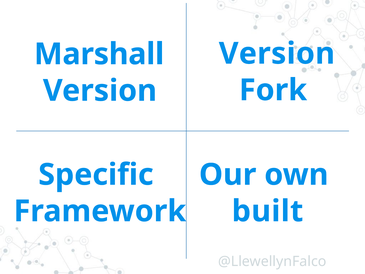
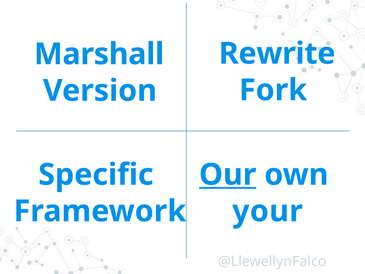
Version: Version -> Rewrite (277, 54)
Our underline: none -> present (228, 175)
built: built -> your (268, 211)
